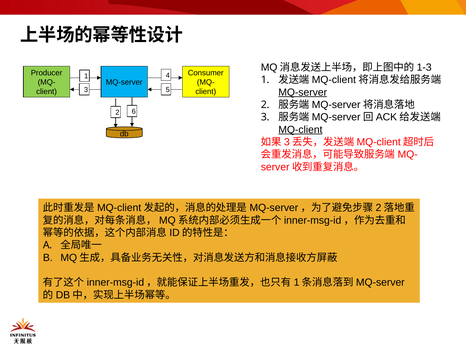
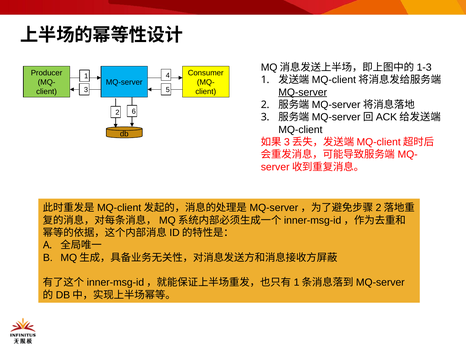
MQ-client underline: present -> none (300, 129)
